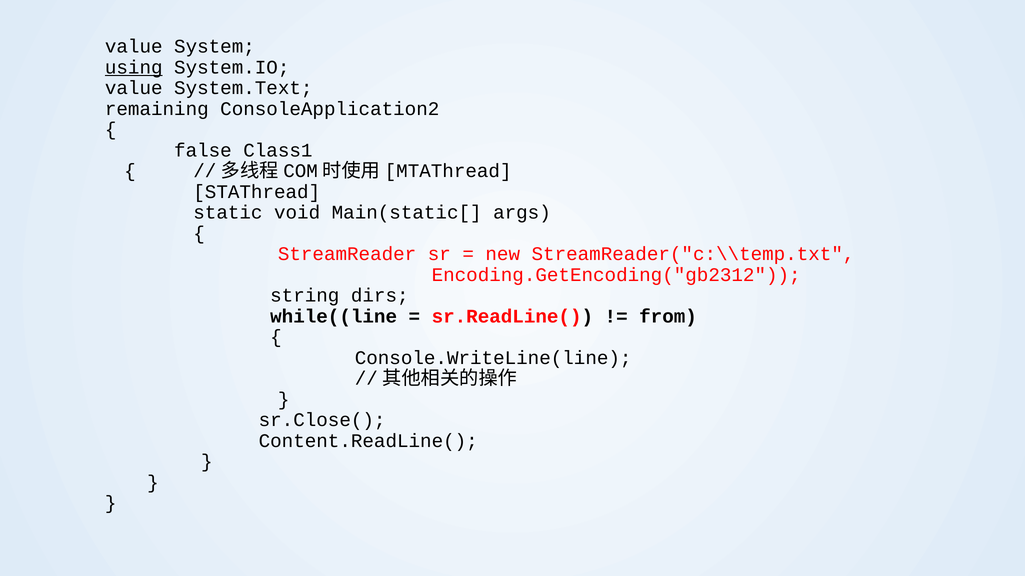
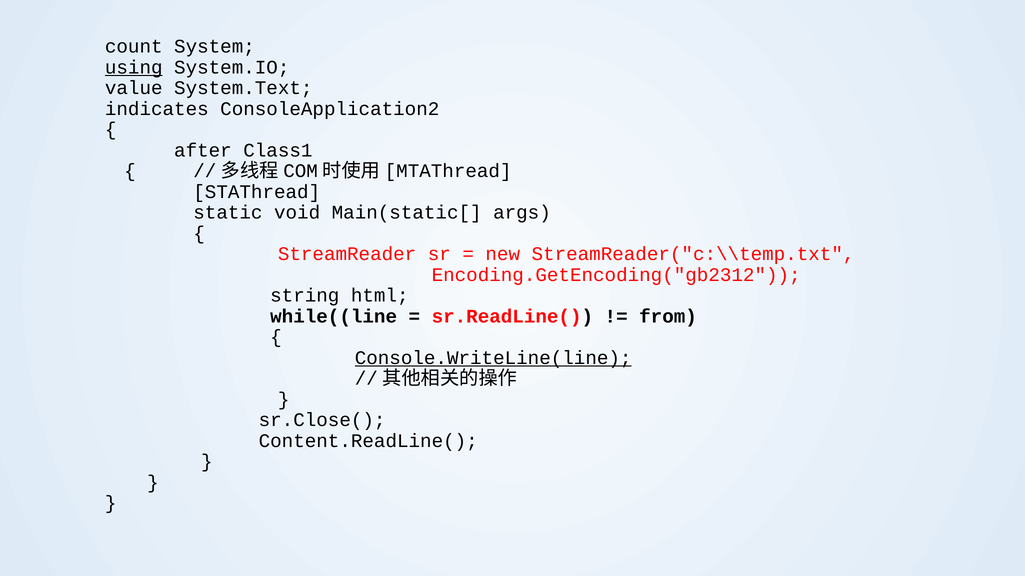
value: value -> count (134, 47)
remaining: remaining -> indicates (157, 109)
false: false -> after (203, 150)
dirs: dirs -> html (380, 296)
Console.WriteLine(line underline: none -> present (493, 358)
